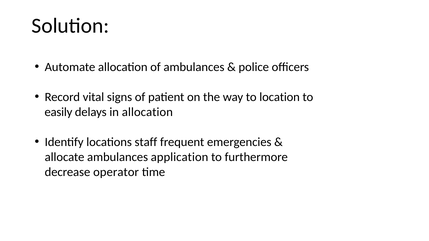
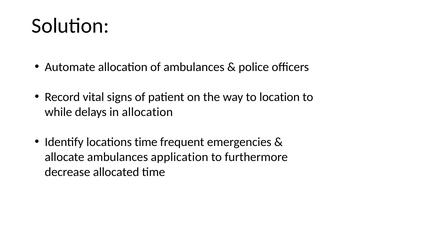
easily: easily -> while (58, 112)
locations staff: staff -> time (146, 142)
operator: operator -> allocated (116, 172)
